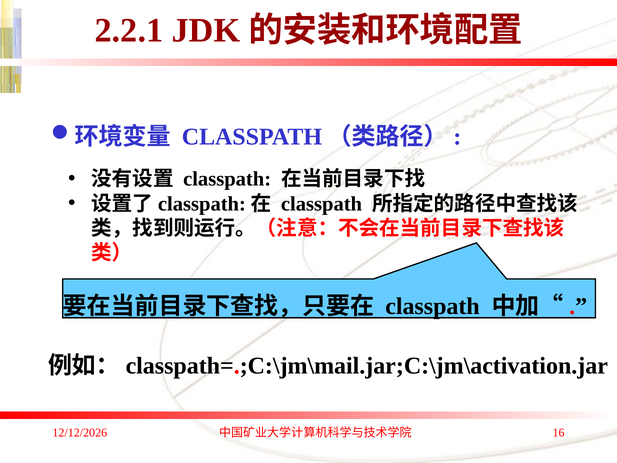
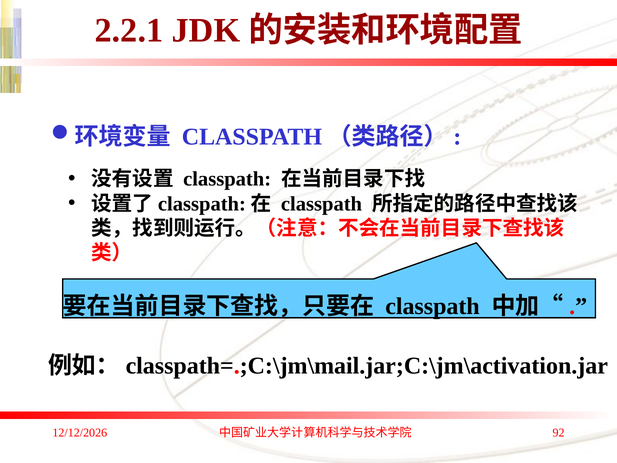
16: 16 -> 92 (559, 433)
